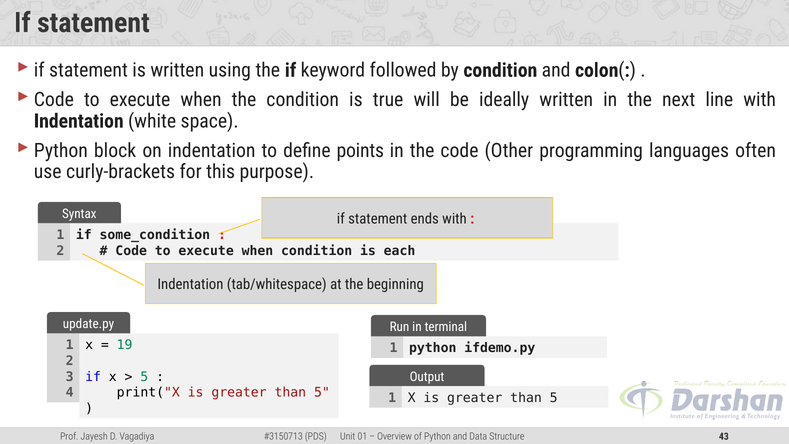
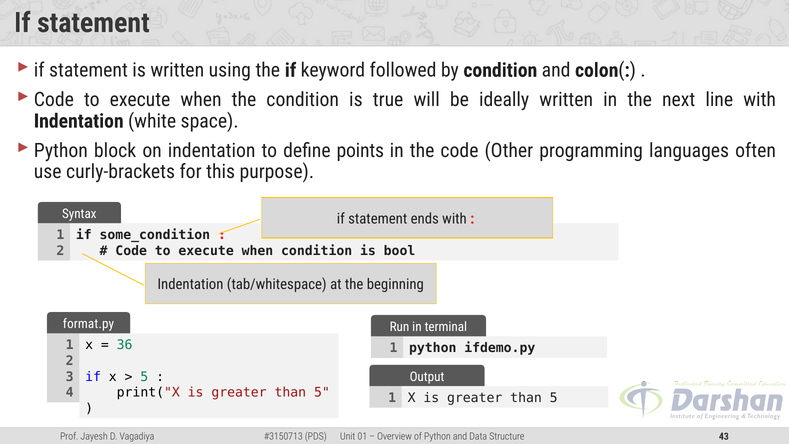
each: each -> bool (400, 251)
update.py: update.py -> format.py (88, 324)
19: 19 -> 36 (125, 345)
